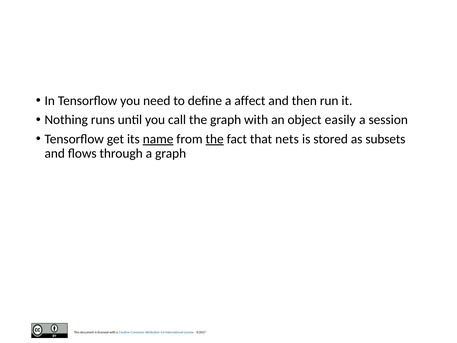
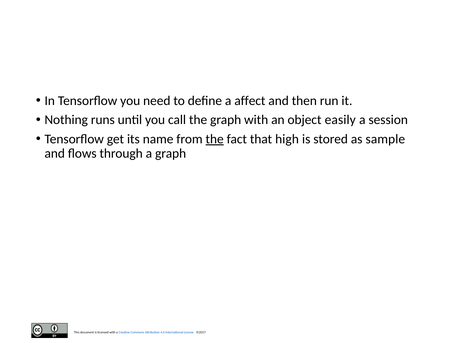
name underline: present -> none (158, 139)
nets: nets -> high (287, 139)
subsets: subsets -> sample (385, 139)
